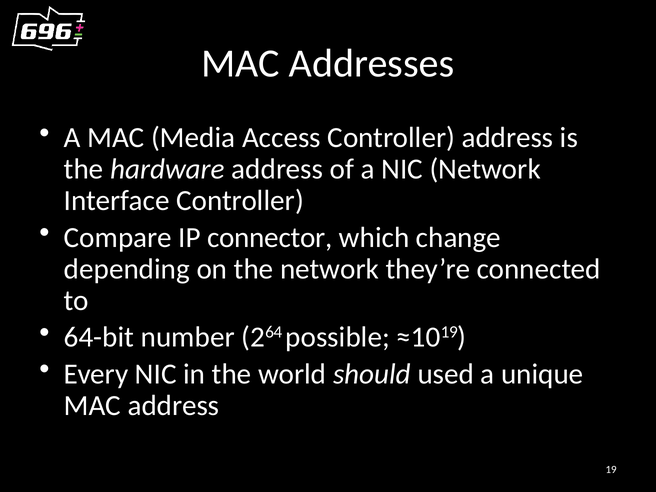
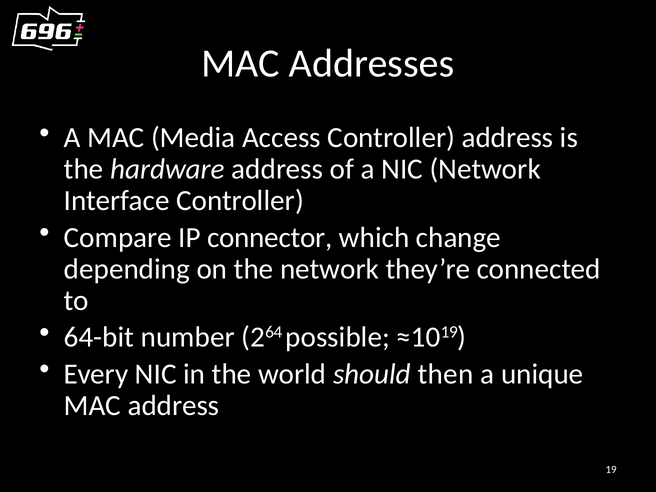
used: used -> then (446, 374)
